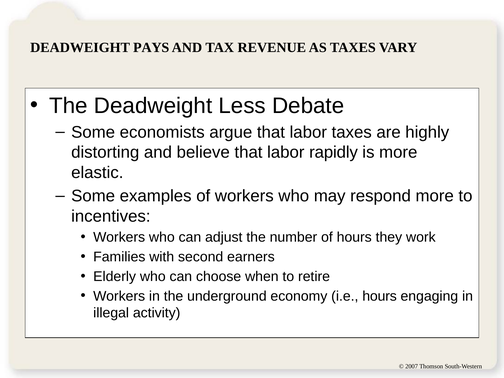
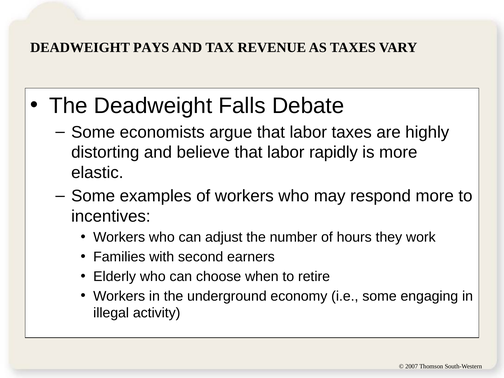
Less: Less -> Falls (242, 106)
i.e hours: hours -> some (380, 296)
